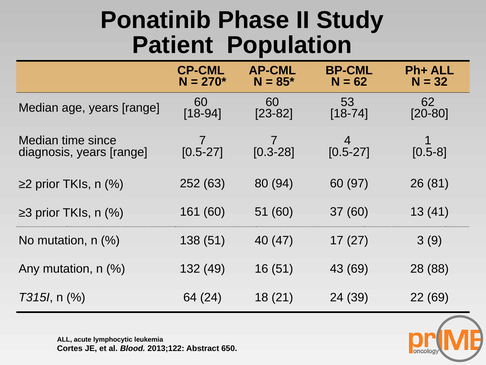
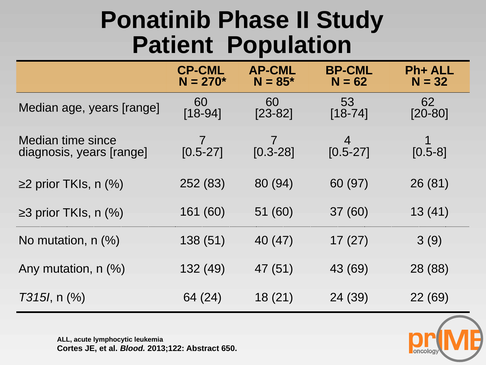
63: 63 -> 83 (214, 183)
49 16: 16 -> 47 (261, 269)
